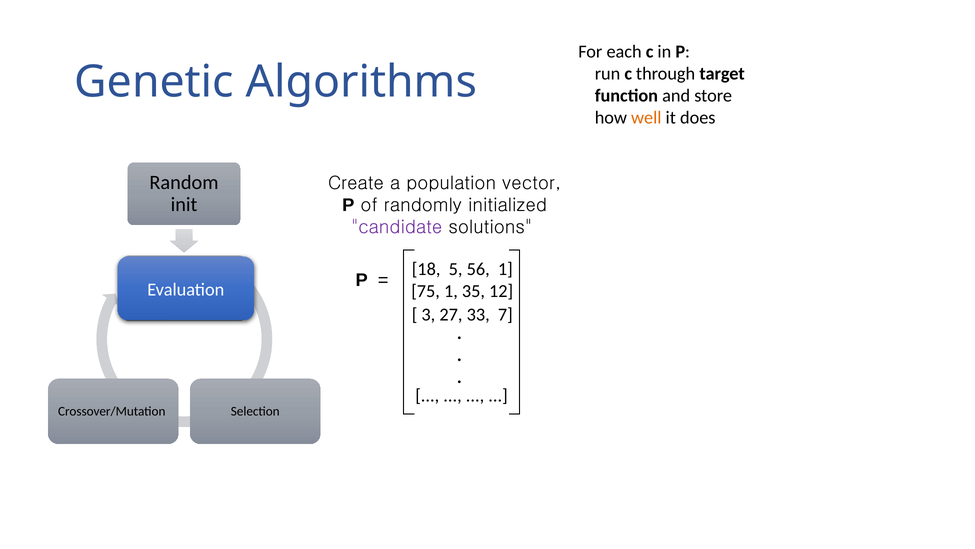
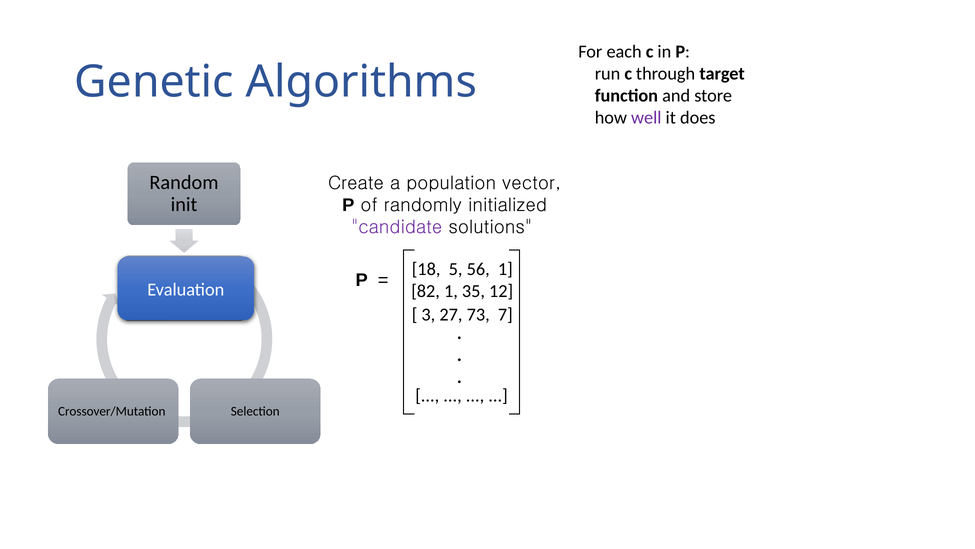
well colour: orange -> purple (646, 117)
75: 75 -> 82 (426, 291)
33: 33 -> 73 (478, 314)
